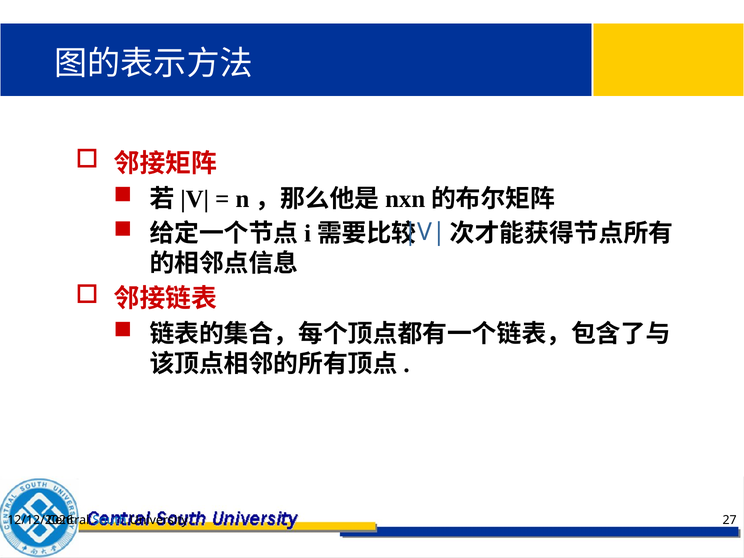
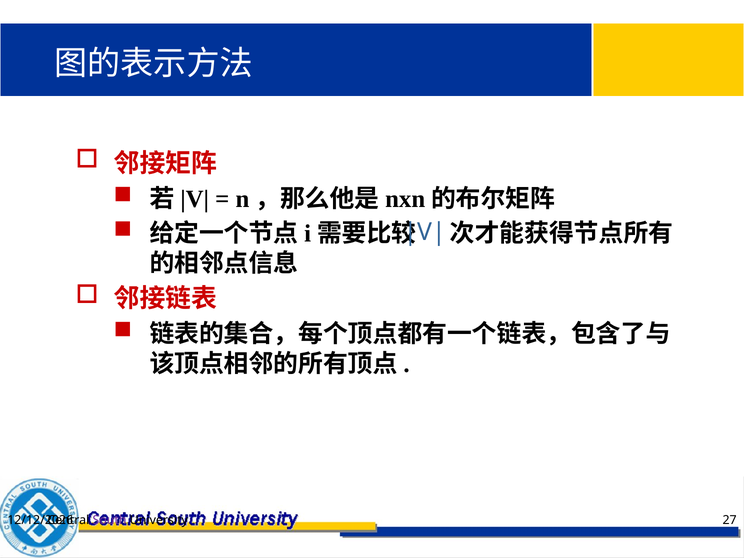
South colour: blue -> purple (110, 520)
